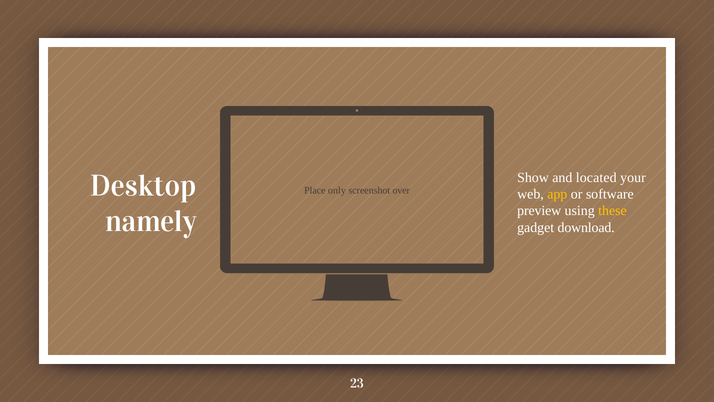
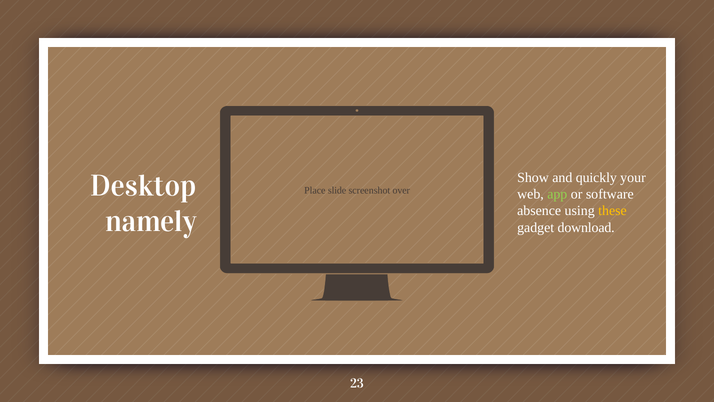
located: located -> quickly (596, 177)
only: only -> slide (337, 190)
app colour: yellow -> light green (557, 194)
preview: preview -> absence (539, 211)
